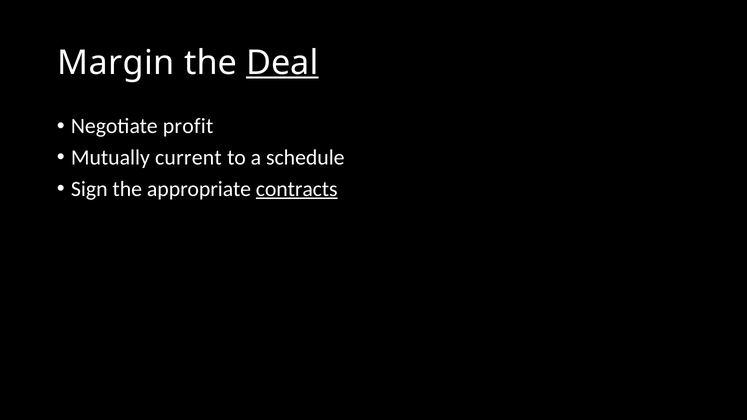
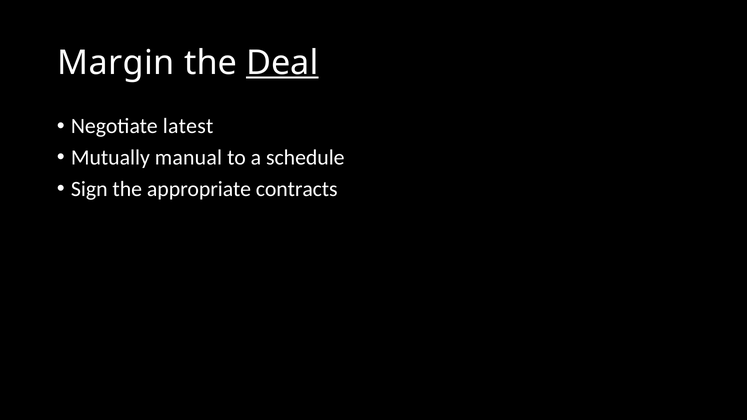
profit: profit -> latest (188, 126)
current: current -> manual (188, 158)
contracts underline: present -> none (297, 189)
